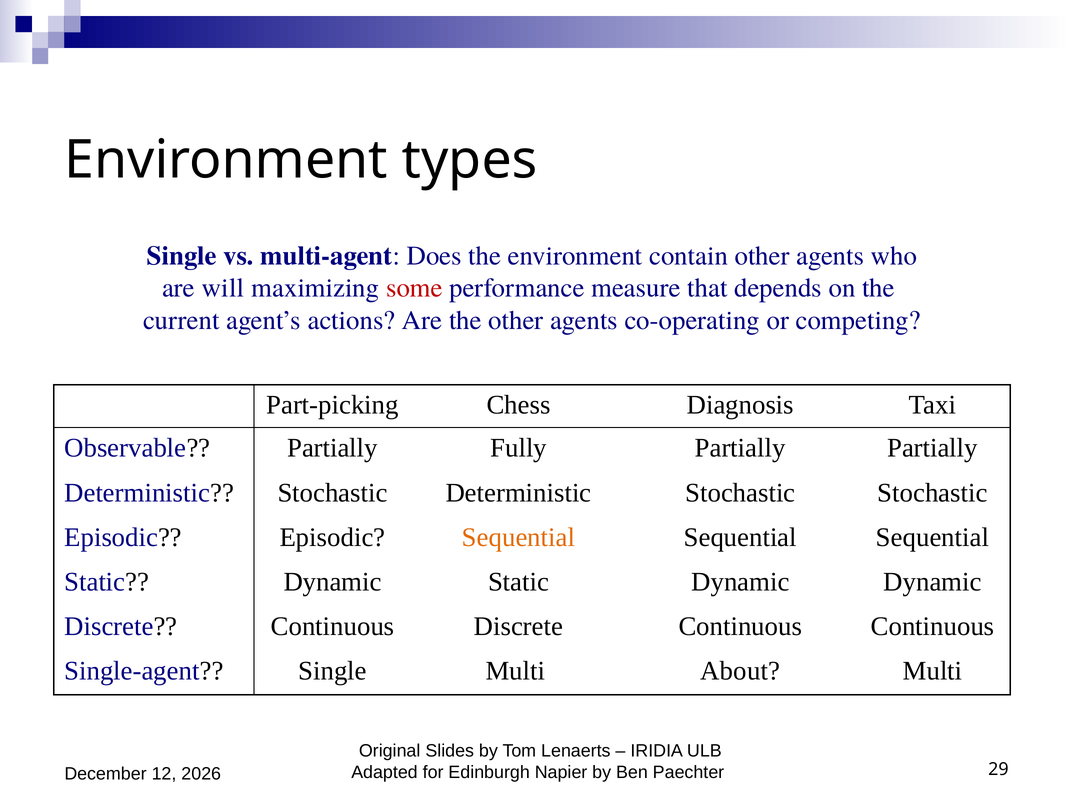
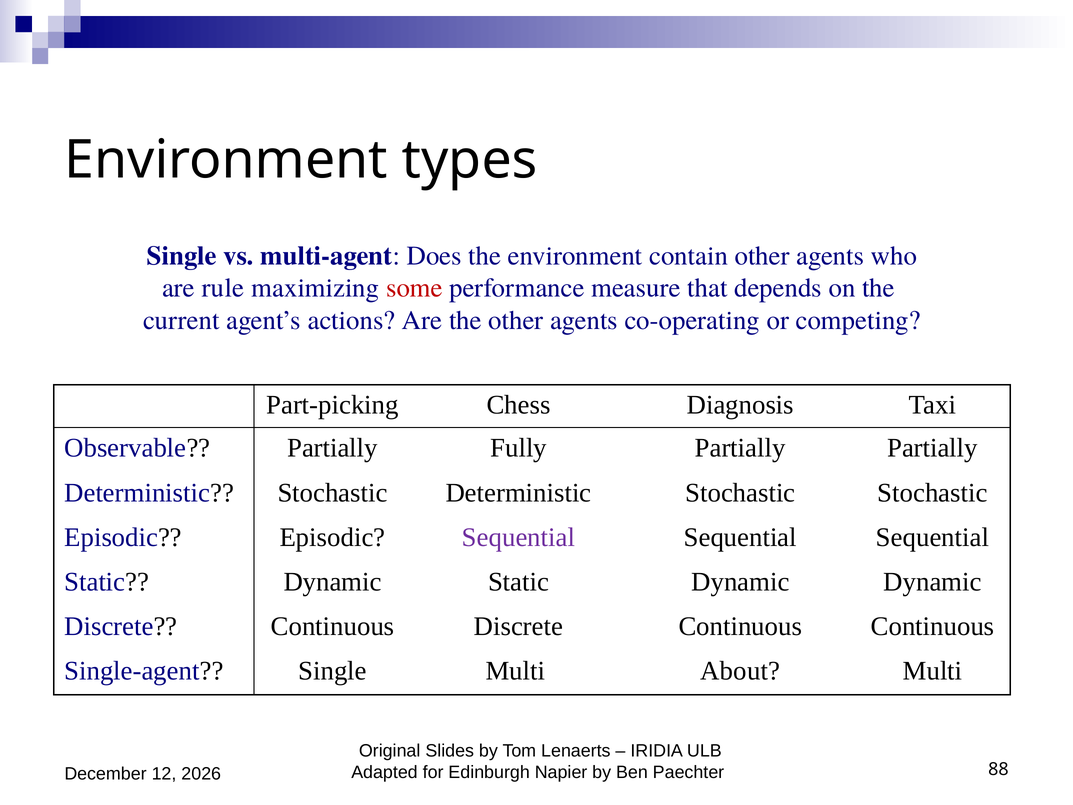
will: will -> rule (223, 288)
Sequential colour: orange -> purple (518, 537)
29: 29 -> 88 (998, 769)
